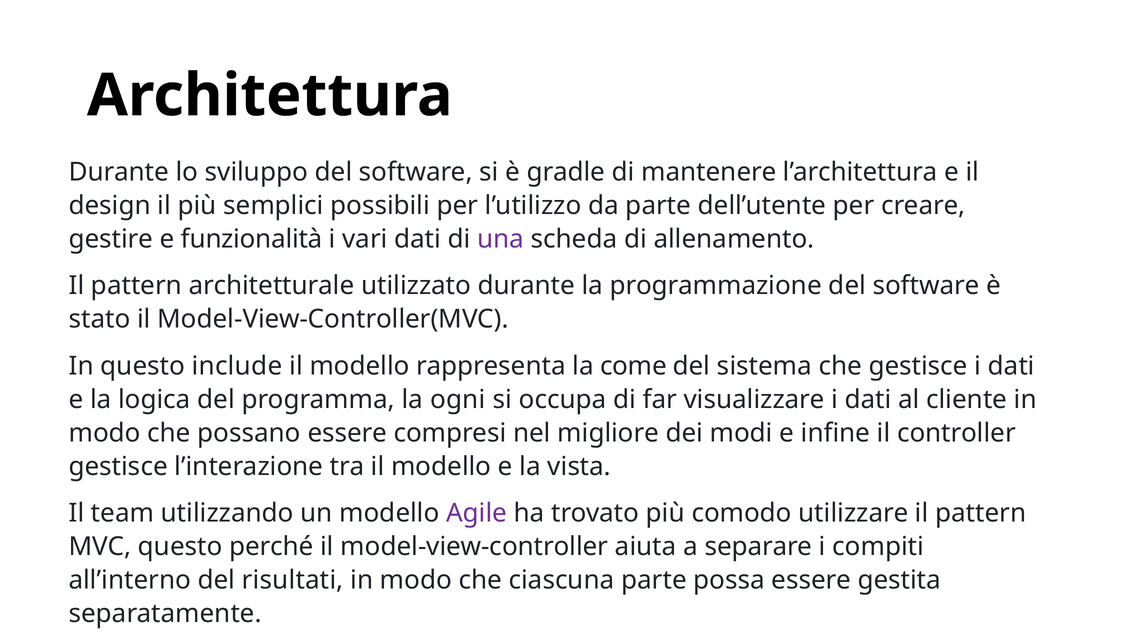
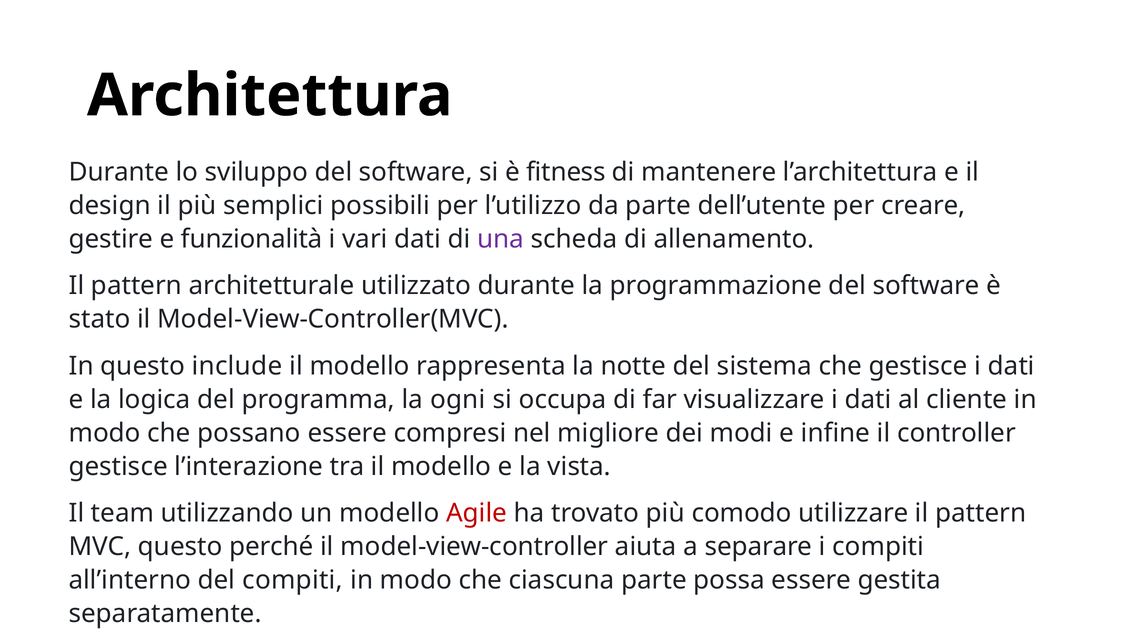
gradle: gradle -> fitness (566, 172)
come: come -> notte (633, 366)
Agile colour: purple -> red (477, 513)
del risultati: risultati -> compiti (293, 580)
